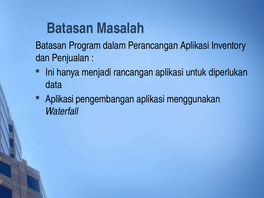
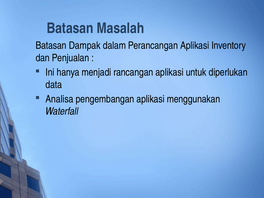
Program: Program -> Dampak (85, 46)
Aplikasi: Aplikasi -> Analisa (59, 99)
